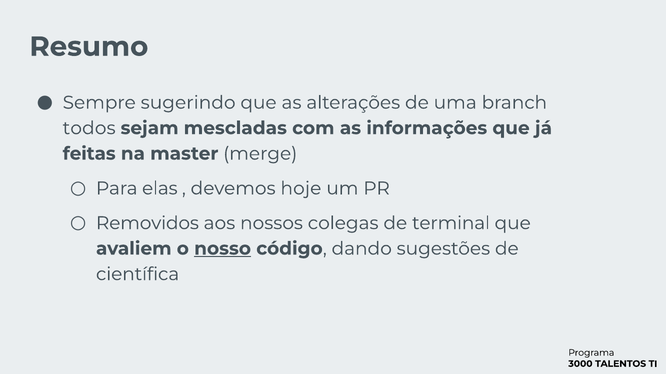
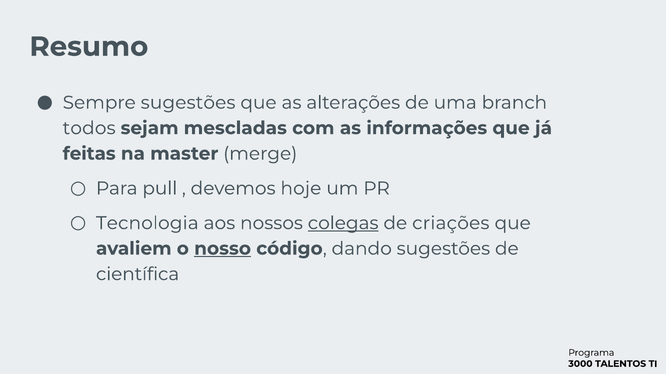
Sempre sugerindo: sugerindo -> sugestões (188, 103)
elas: elas -> pull (160, 189)
Removidos: Removidos -> Tecnologia (147, 223)
colegas underline: none -> present (343, 223)
terminal: terminal -> criações (451, 223)
